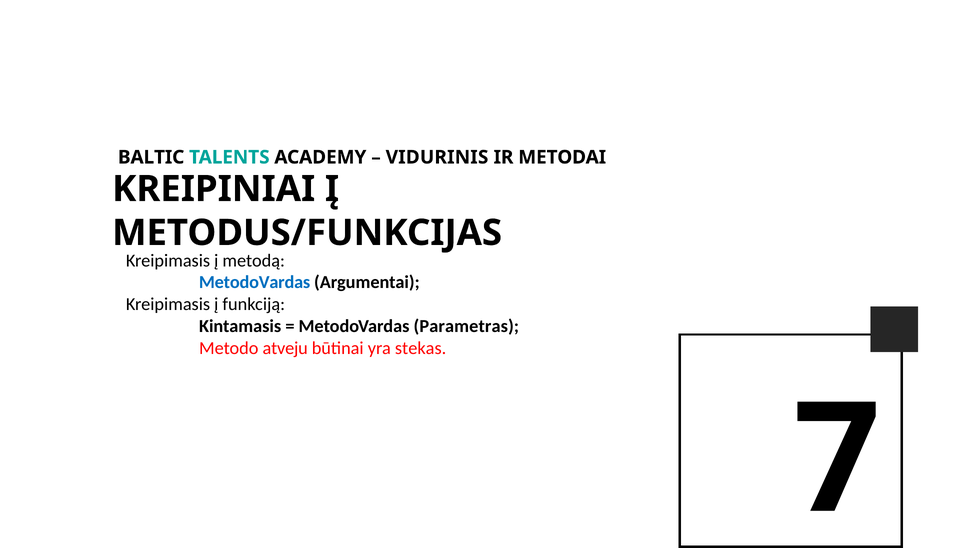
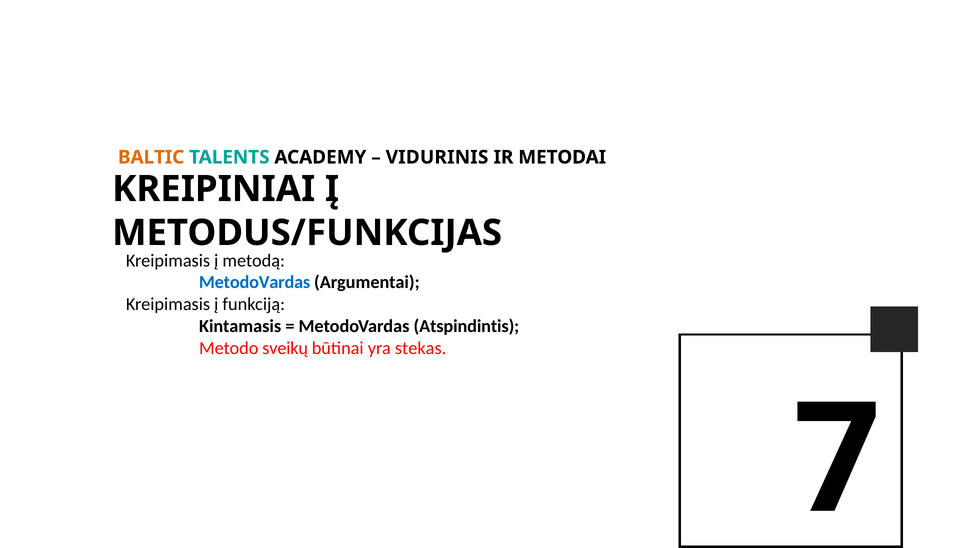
BALTIC colour: black -> orange (151, 157)
Parametras: Parametras -> Atspindintis (466, 327)
atveju: atveju -> sveikų (285, 349)
